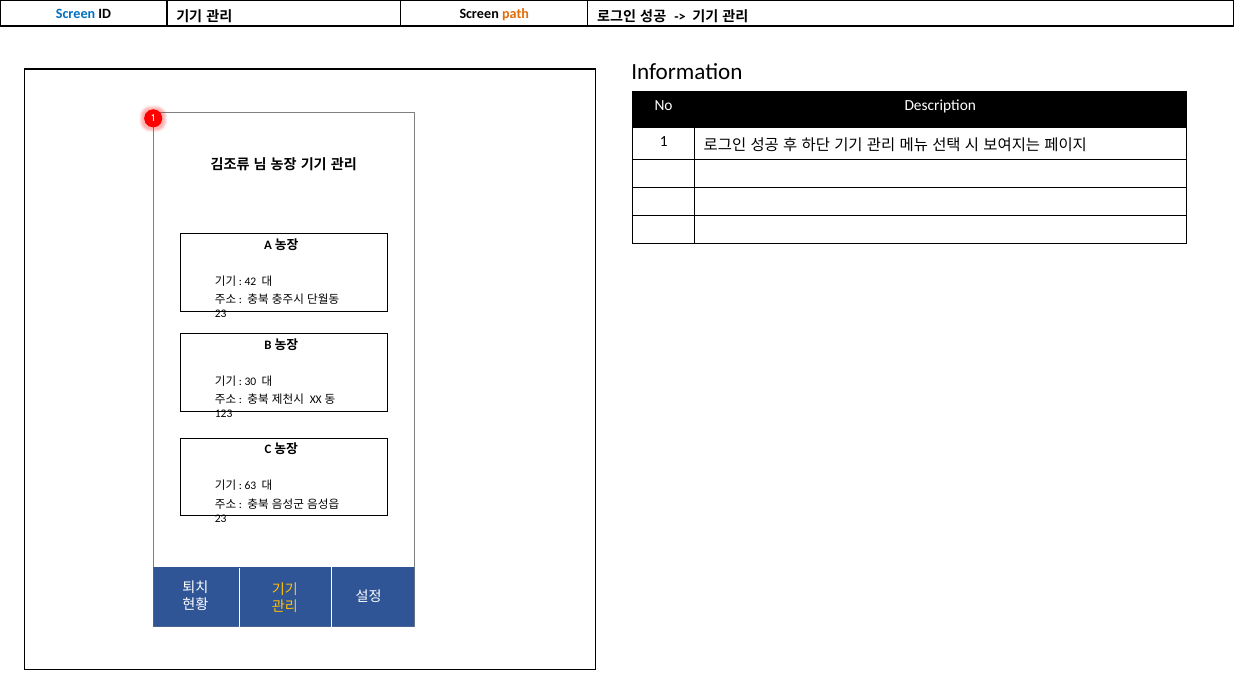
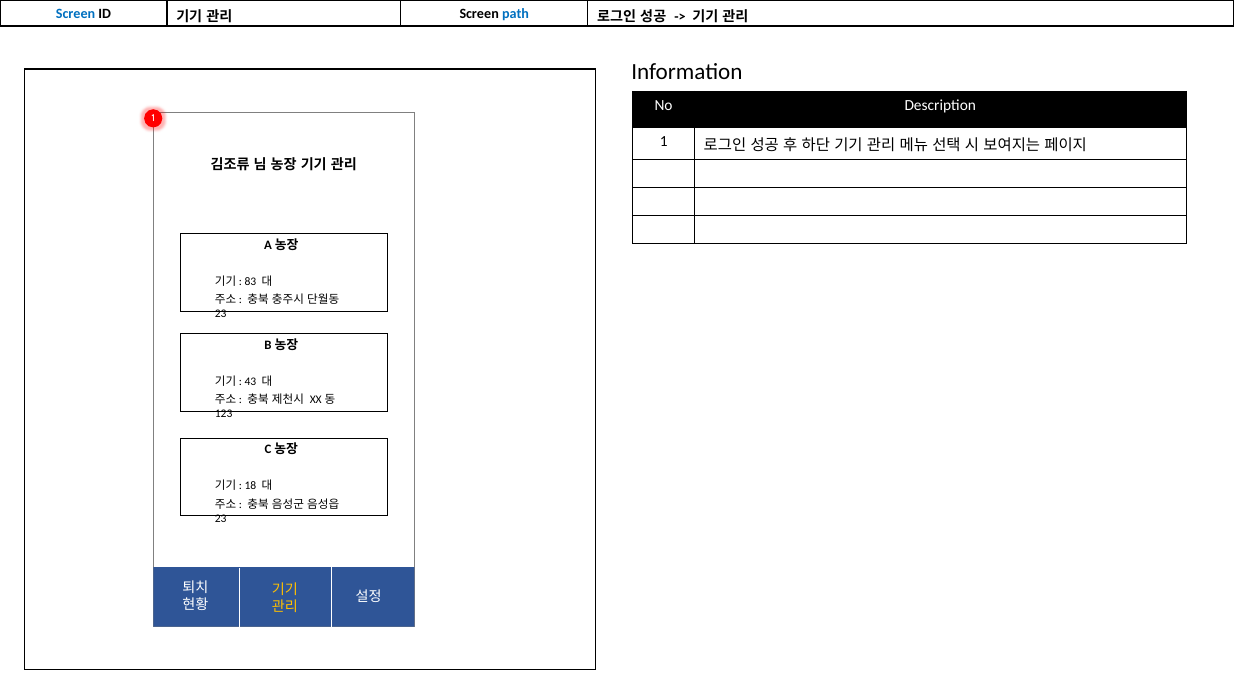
path colour: orange -> blue (516, 14)
42: 42 -> 83 (250, 282)
30: 30 -> 43 (250, 382)
63: 63 -> 18 (250, 486)
